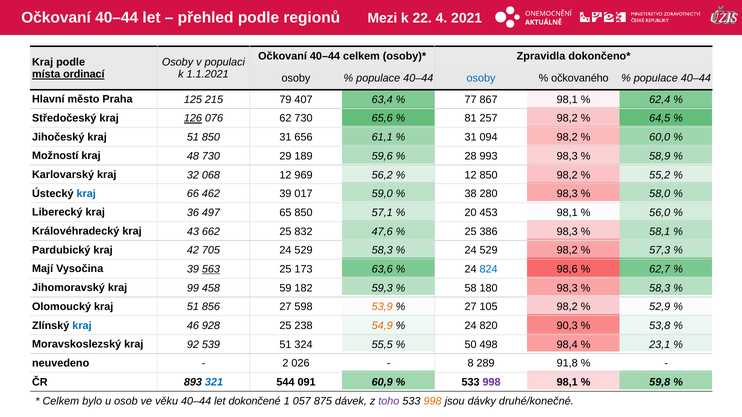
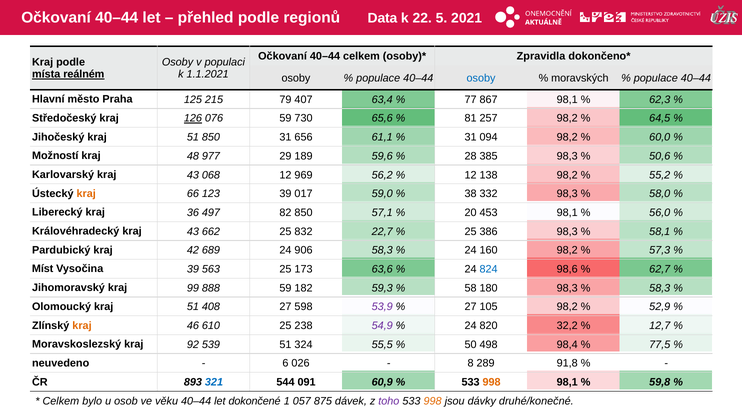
Mezi: Mezi -> Data (382, 18)
4: 4 -> 5 (441, 18)
ordinací: ordinací -> reálném (84, 74)
očkovaného: očkovaného -> moravských (580, 78)
62,4: 62,4 -> 62,3 (660, 100)
076 62: 62 -> 59 (285, 119)
48 730: 730 -> 977 (211, 156)
993: 993 -> 385 (489, 156)
58,9: 58,9 -> 50,6 (660, 156)
Karlovarský kraj 32: 32 -> 43 (193, 175)
12 850: 850 -> 138 (489, 175)
kraj colour: blue -> orange (86, 194)
462: 462 -> 123 (211, 194)
280: 280 -> 332 (489, 194)
65: 65 -> 82 (285, 213)
47,6: 47,6 -> 22,7 (382, 232)
705: 705 -> 689 (211, 251)
529: 529 -> 906 (304, 251)
529: 529 -> 160 (489, 251)
Mají: Mají -> Míst (43, 269)
563 underline: present -> none (211, 269)
458: 458 -> 888 (211, 288)
856: 856 -> 408 (211, 307)
53,9 colour: orange -> purple (382, 307)
kraj colour: blue -> orange (82, 326)
928: 928 -> 610 (211, 326)
54,9 colour: orange -> purple (382, 326)
90,3: 90,3 -> 32,2 (567, 326)
53,8: 53,8 -> 12,7 (660, 326)
23,1: 23,1 -> 77,5 (660, 345)
2: 2 -> 6 (286, 364)
998 colour: purple -> orange (492, 383)
